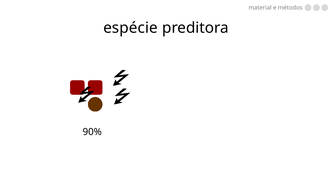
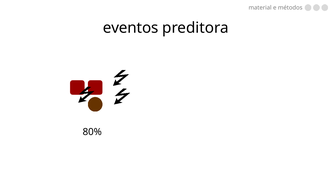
espécie: espécie -> eventos (131, 28)
90%: 90% -> 80% (92, 132)
